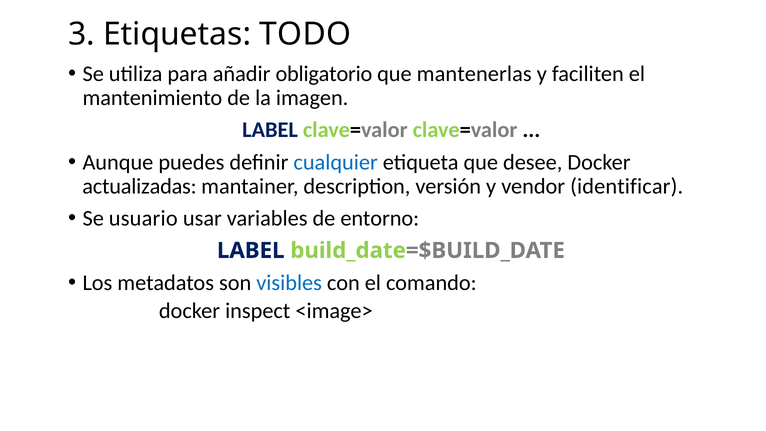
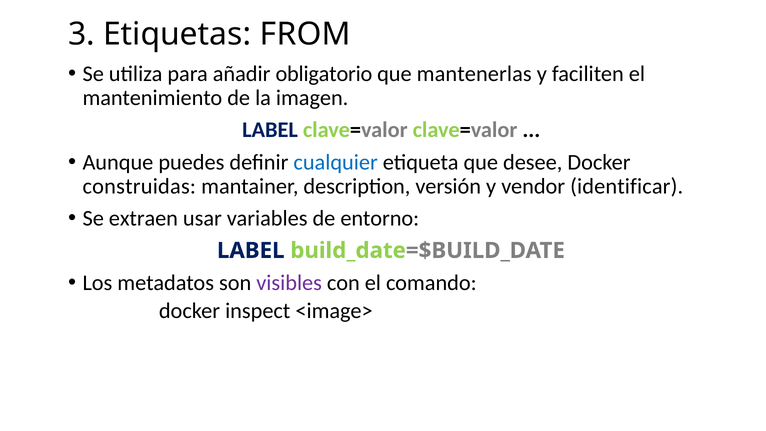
TODO: TODO -> FROM (305, 34)
actualizadas: actualizadas -> construidas (139, 186)
usuario: usuario -> extraen (143, 218)
visibles colour: blue -> purple (289, 283)
